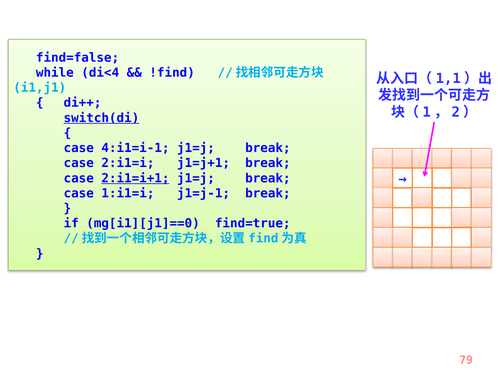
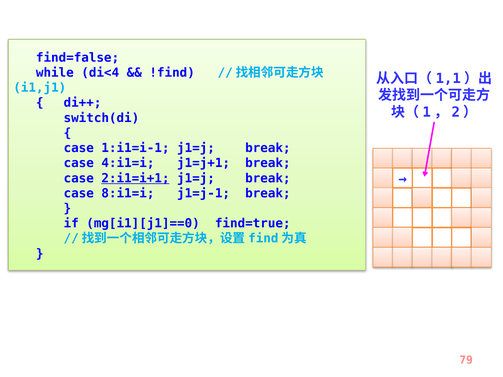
switch(di underline: present -> none (101, 118)
4:i1=i-1: 4:i1=i-1 -> 1:i1=i-1 (135, 148)
2:i1=i: 2:i1=i -> 4:i1=i (128, 163)
1:i1=i: 1:i1=i -> 8:i1=i (128, 193)
